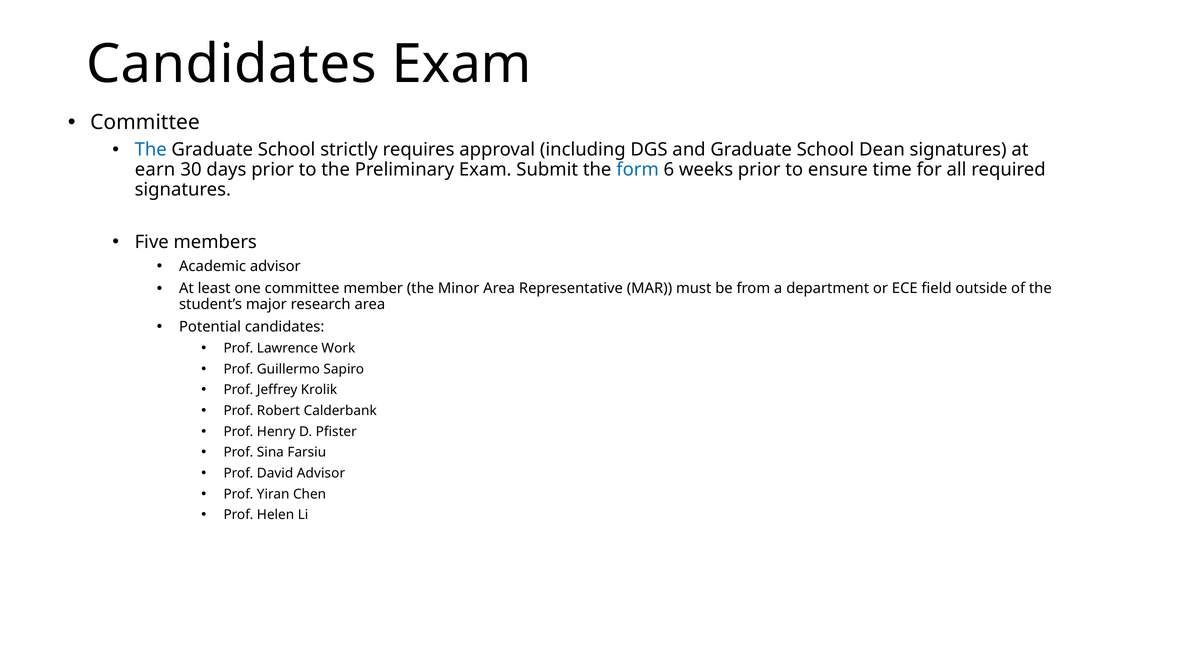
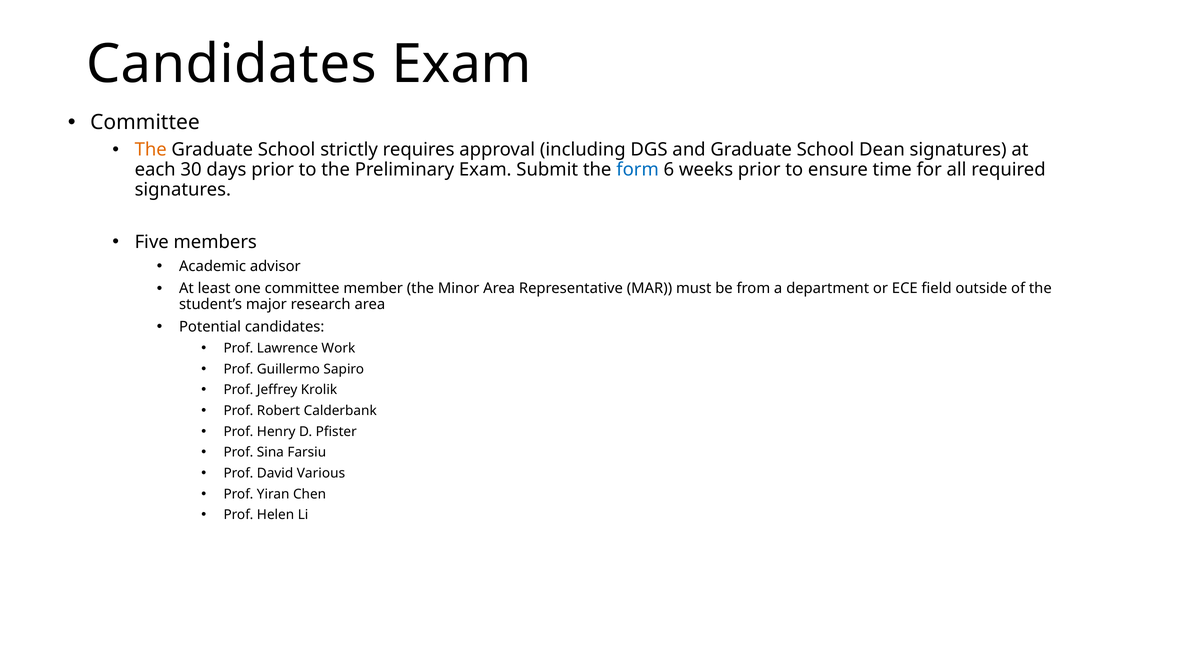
The colour: blue -> orange (151, 150)
earn: earn -> each (155, 170)
David Advisor: Advisor -> Various (321, 473)
